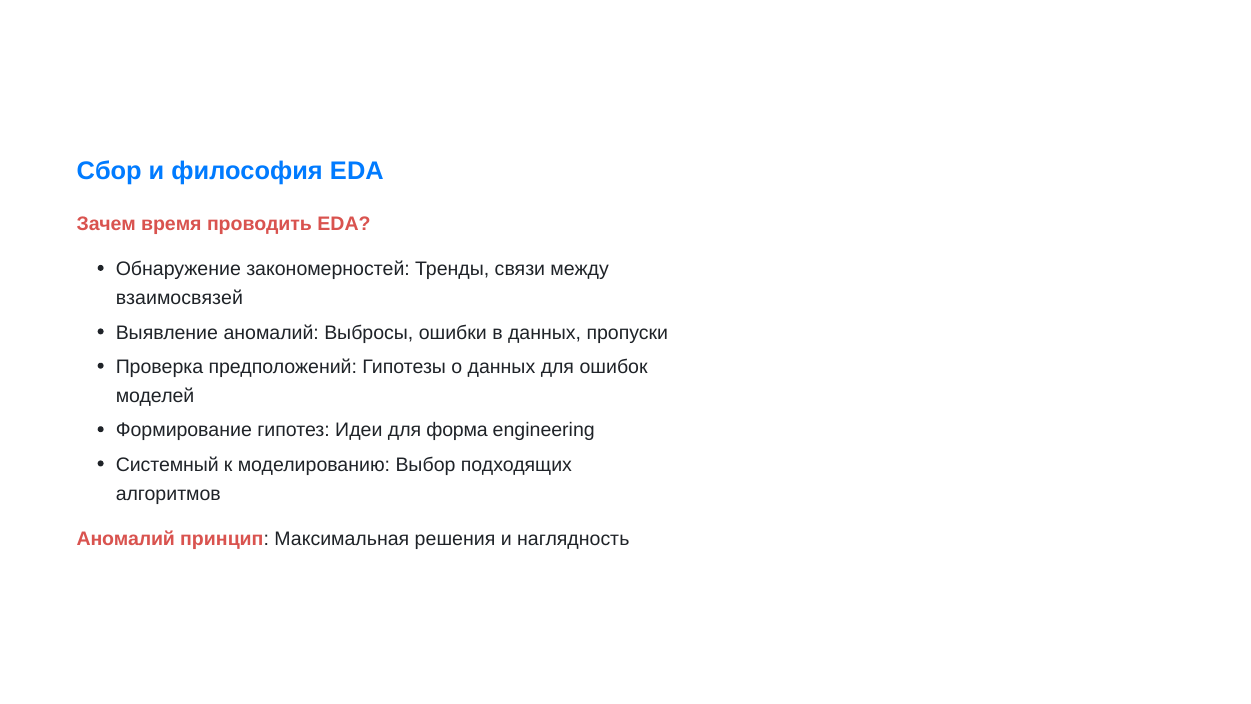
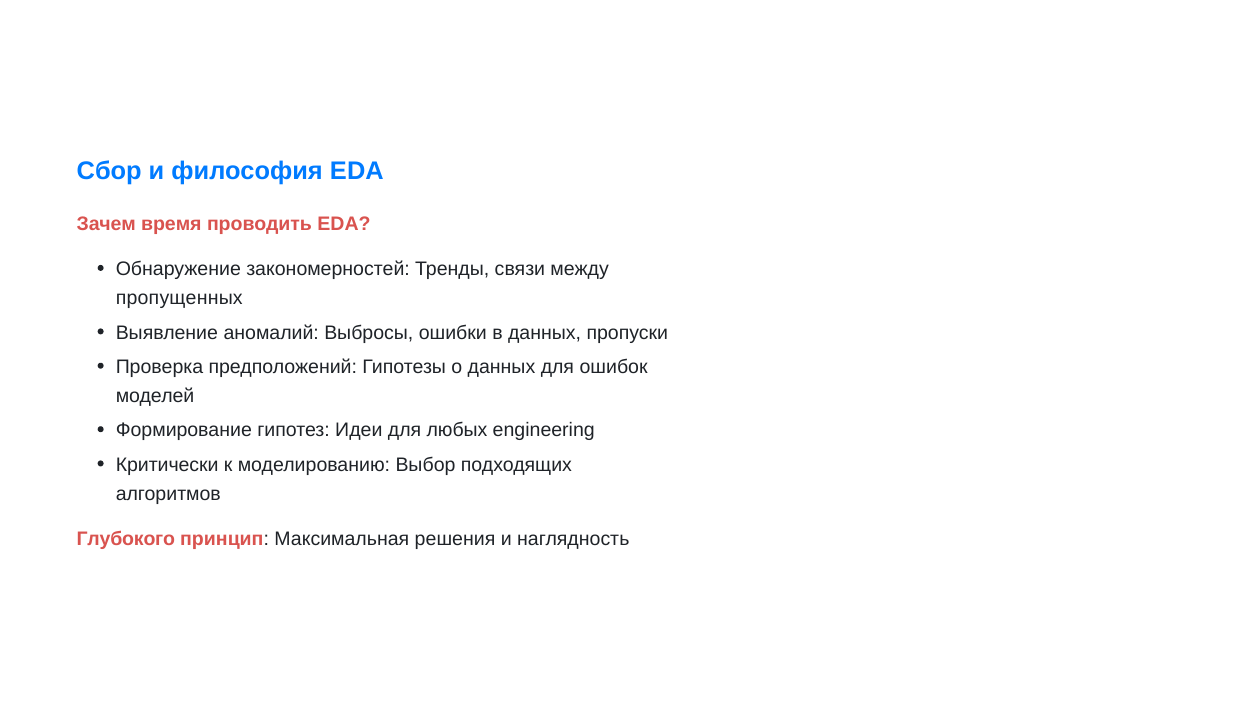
взаимосвязей: взаимосвязей -> пропущенных (179, 298)
форма: форма -> любых (457, 430)
Системный: Системный -> Критически (167, 465)
Аномалий: Аномалий -> Глубокого (126, 539)
